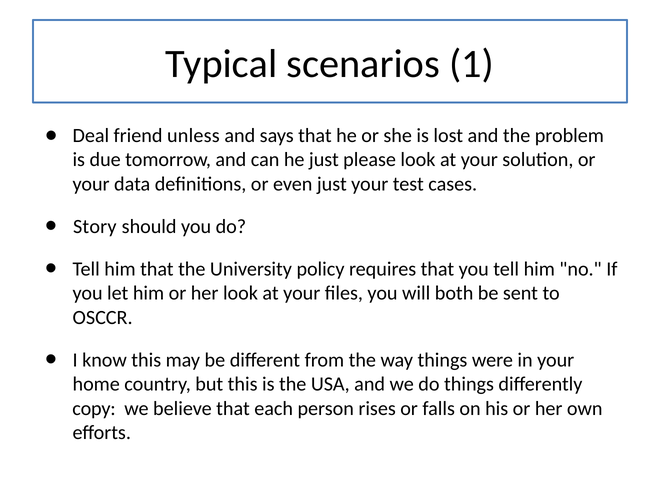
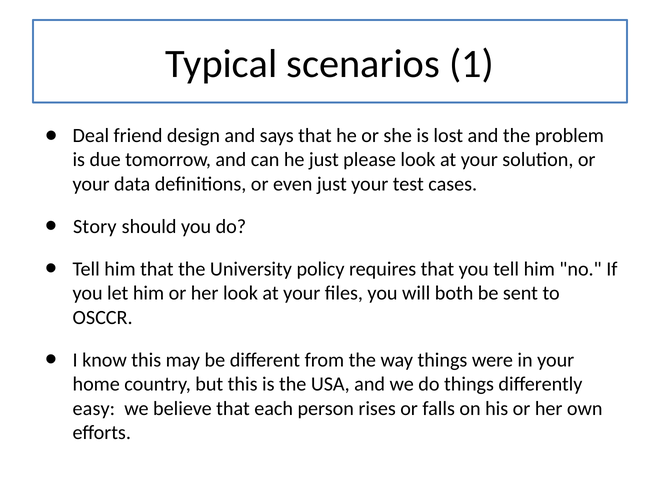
unless: unless -> design (193, 136)
copy: copy -> easy (94, 408)
